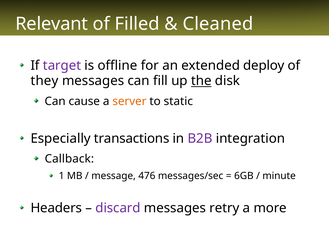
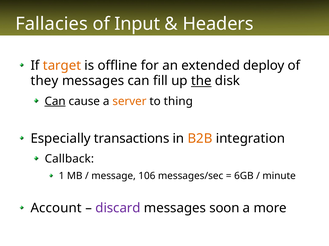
Relevant: Relevant -> Fallacies (52, 24)
Filled: Filled -> Input (137, 24)
Cleaned: Cleaned -> Headers (218, 24)
target colour: purple -> orange (62, 66)
Can underline: none -> present (55, 101)
static: static -> thing (178, 101)
B2B colour: purple -> orange (200, 139)
476: 476 -> 106 (147, 176)
Headers: Headers -> Account (56, 209)
retry: retry -> soon (224, 209)
